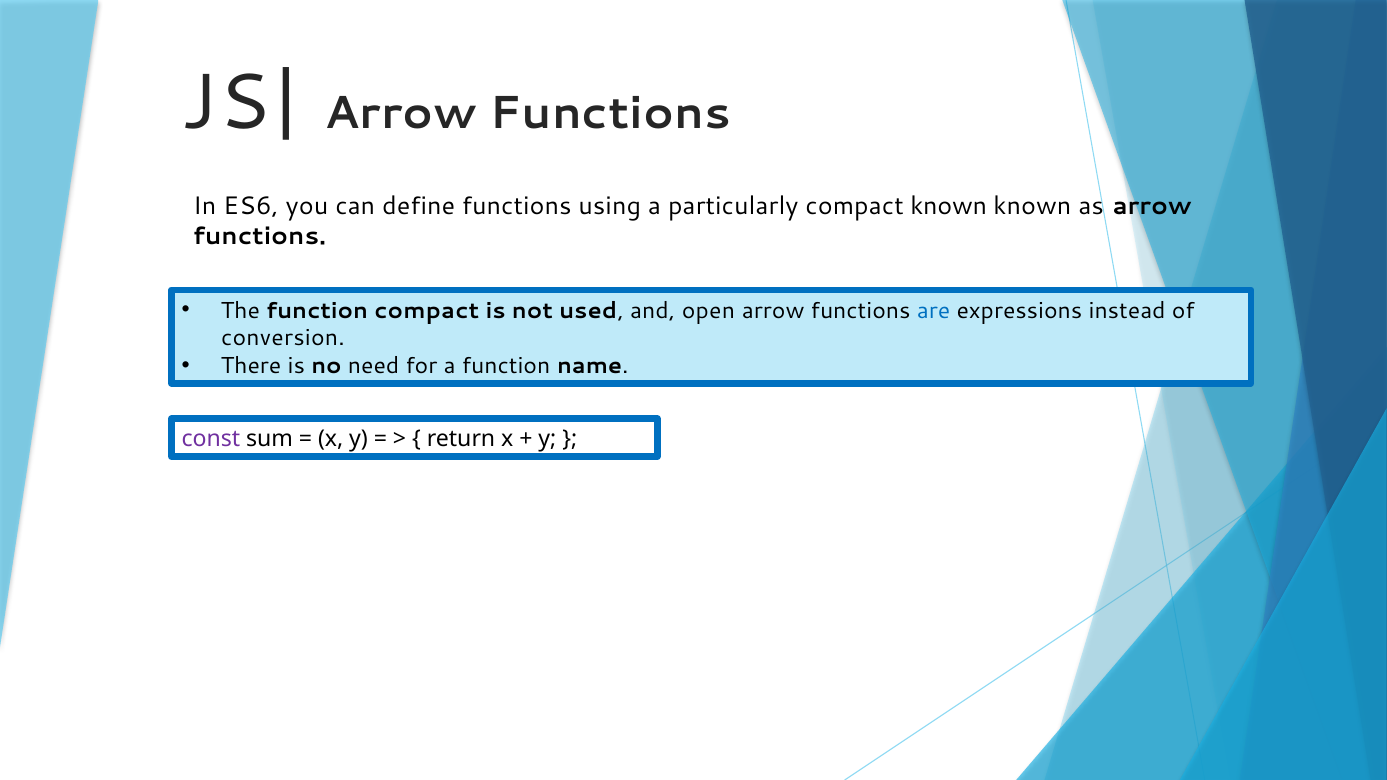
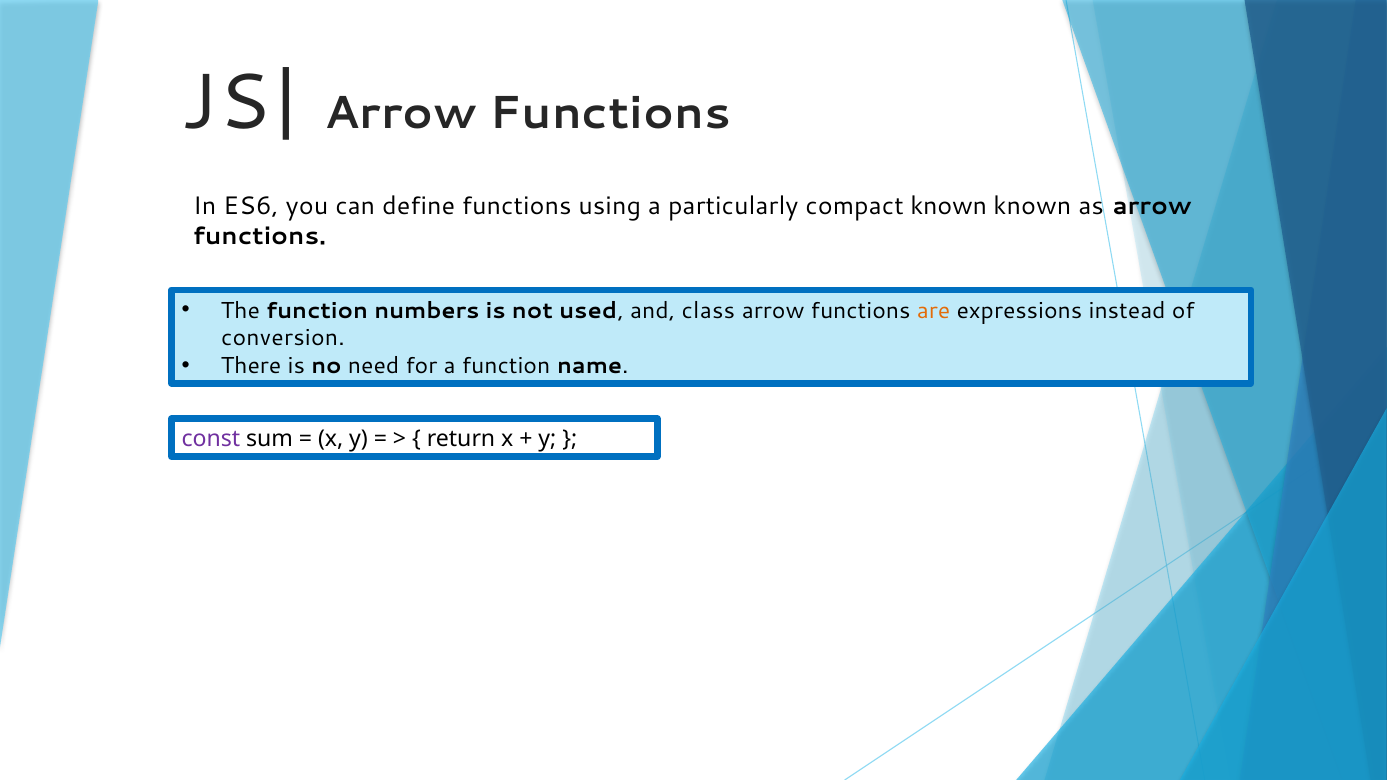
function compact: compact -> numbers (427, 311)
open: open -> class (708, 311)
are colour: blue -> orange (934, 311)
